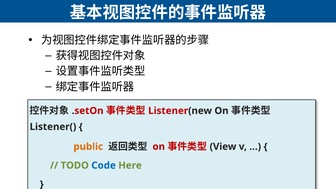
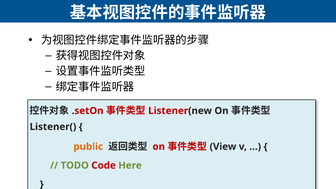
Code colour: blue -> red (104, 165)
